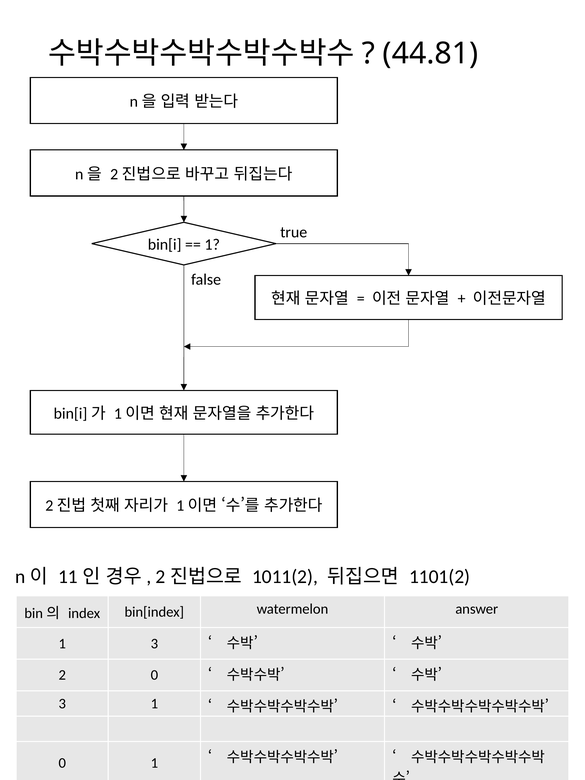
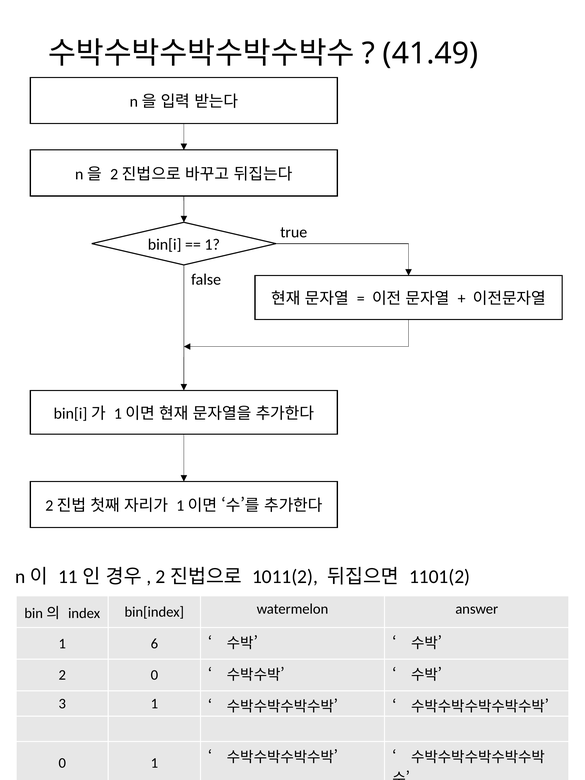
44.81: 44.81 -> 41.49 (430, 53)
1 3: 3 -> 6 (154, 644)
